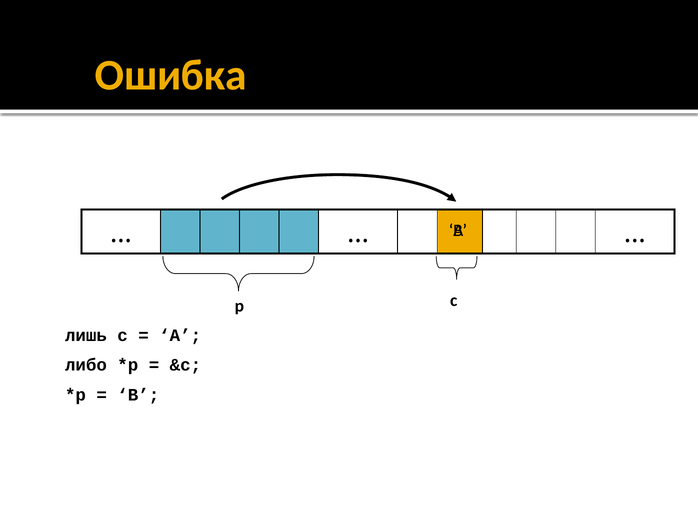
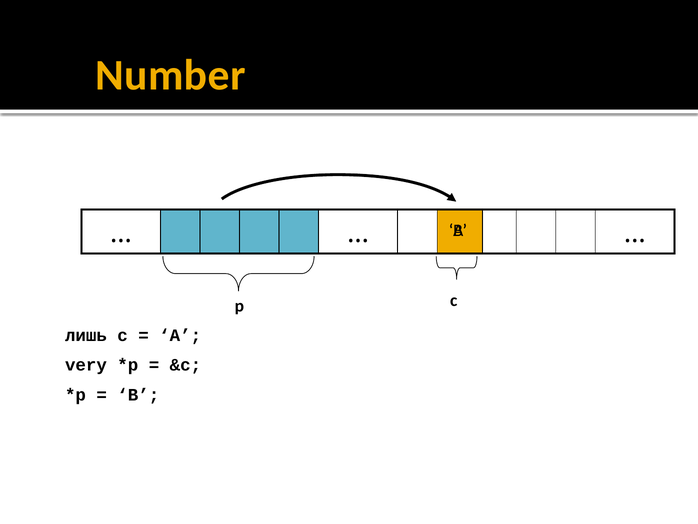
Ошибка: Ошибка -> Number (170, 75)
либо: либо -> very (86, 365)
